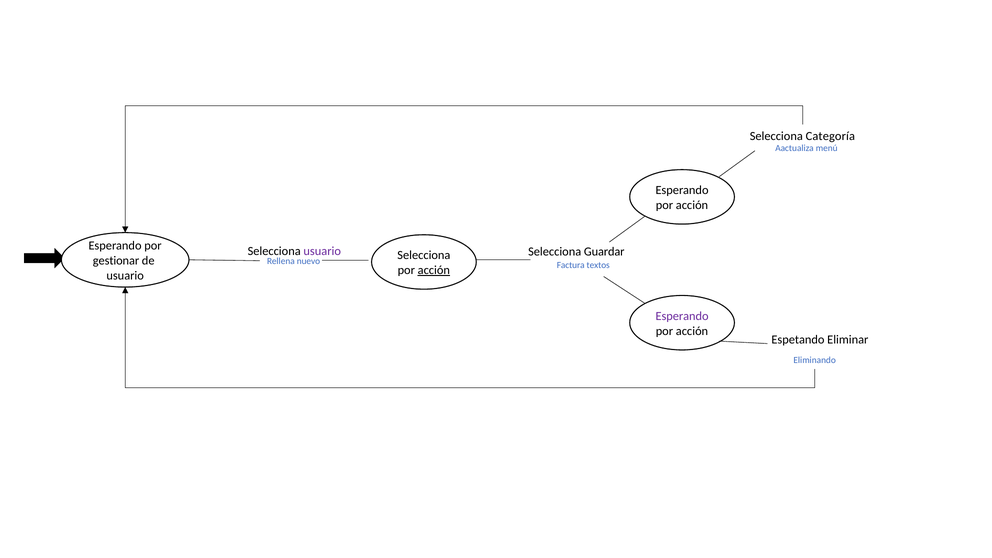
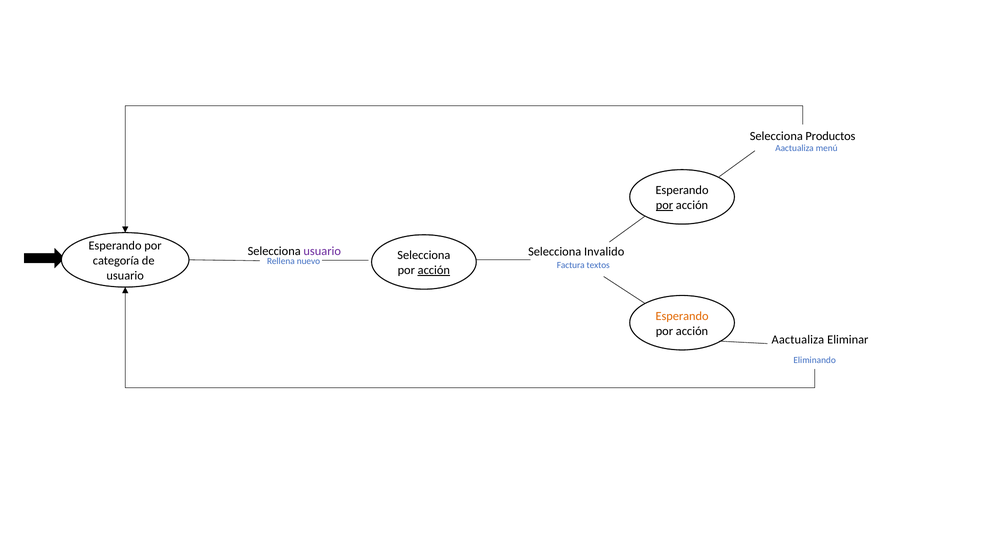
Categoría: Categoría -> Productos (830, 136)
por underline: none -> present (664, 205)
Guardar: Guardar -> Invalido (604, 252)
gestionar: gestionar -> categoría (116, 261)
Esperando colour: purple -> orange (682, 316)
Espetando: Espetando -> Aactualiza (798, 340)
